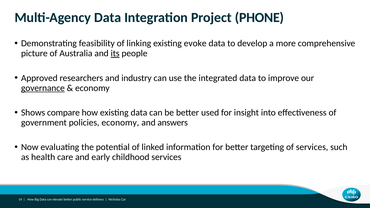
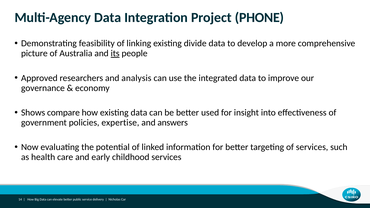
evoke: evoke -> divide (195, 43)
industry: industry -> analysis (136, 78)
governance underline: present -> none (43, 88)
policies economy: economy -> expertise (120, 123)
